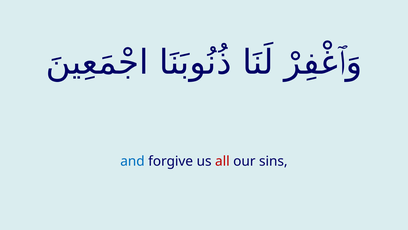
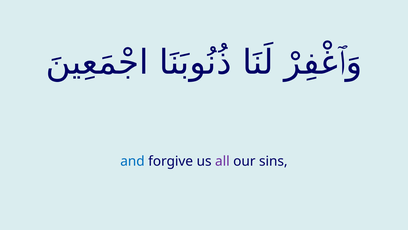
all colour: red -> purple (222, 161)
